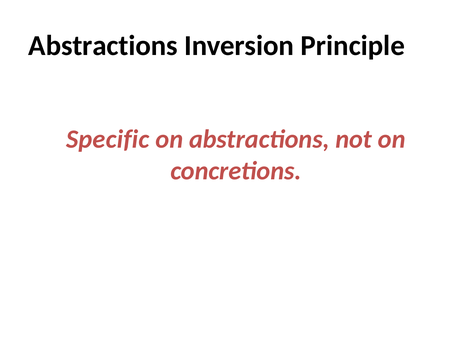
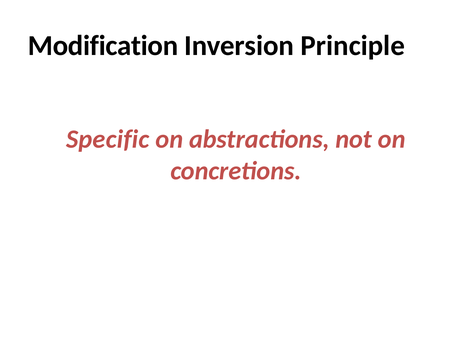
Abstractions: Abstractions -> Modification (103, 46)
